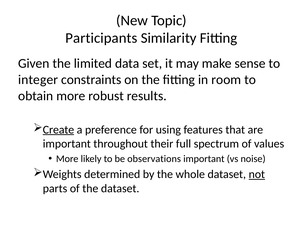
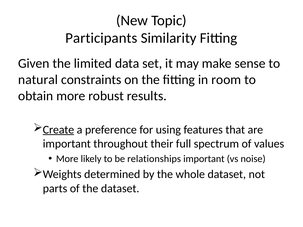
integer: integer -> natural (38, 80)
observations: observations -> relationships (154, 159)
not underline: present -> none (257, 174)
